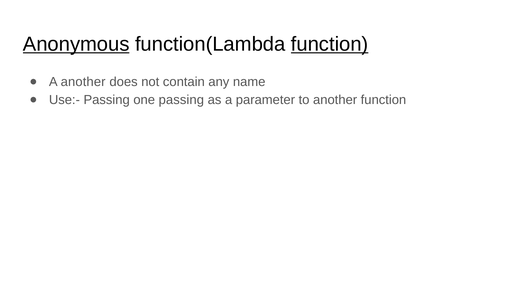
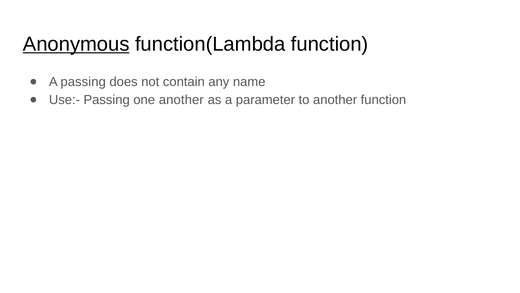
function underline: present -> none (330, 44)
A another: another -> passing (83, 82)
one passing: passing -> another (181, 100)
